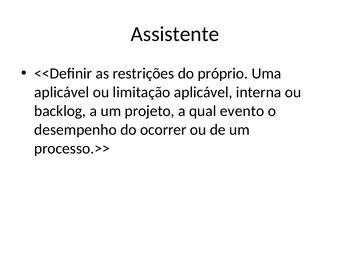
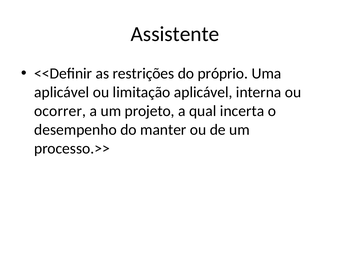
backlog: backlog -> ocorrer (60, 111)
evento: evento -> incerta (242, 111)
ocorrer: ocorrer -> manter (163, 129)
